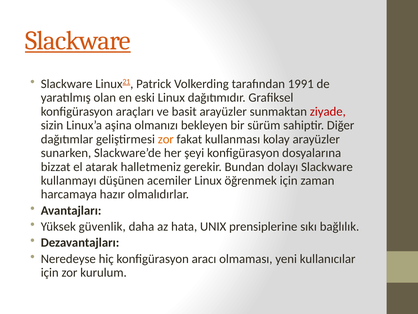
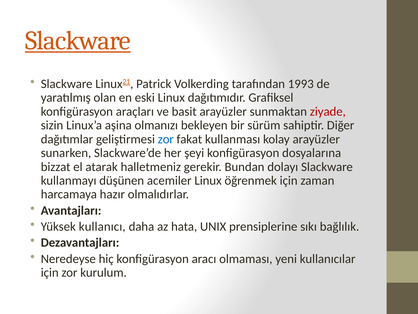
1991: 1991 -> 1993 (301, 84)
zor colour: orange -> blue (166, 139)
güvenlik: güvenlik -> kullanıcı (102, 226)
